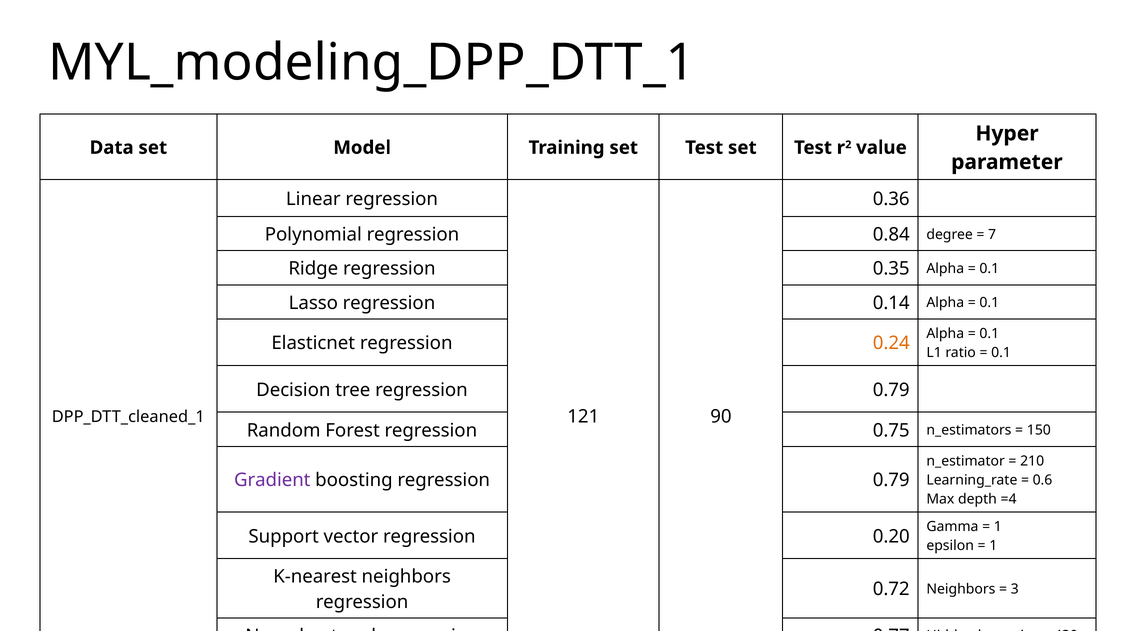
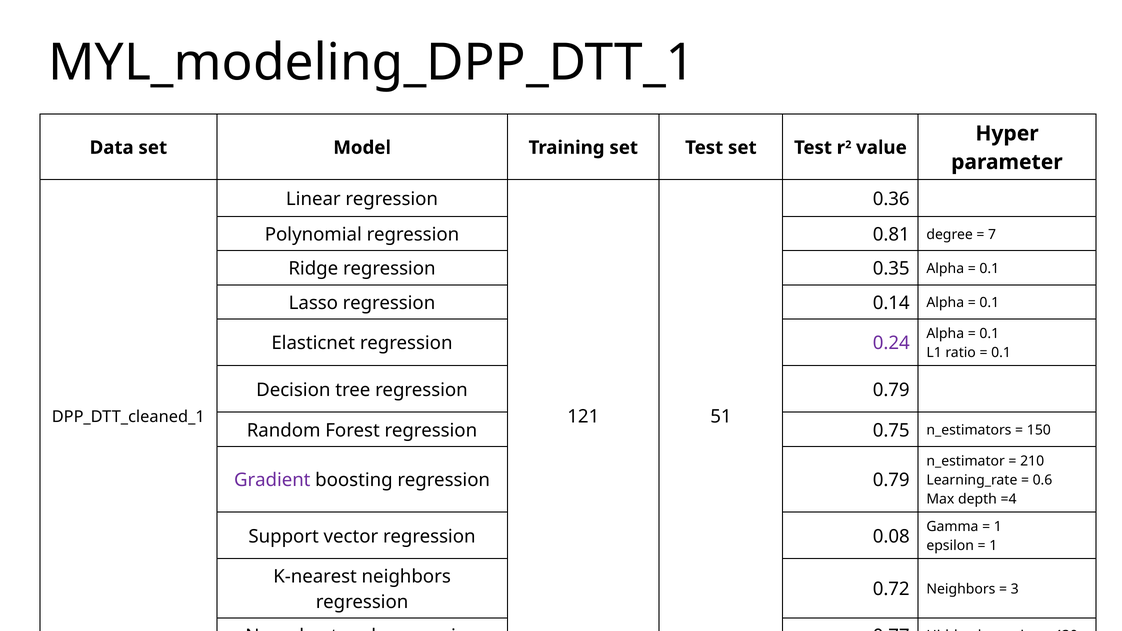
0.84: 0.84 -> 0.81 (891, 235)
0.24 colour: orange -> purple (891, 343)
90: 90 -> 51 (721, 417)
0.20: 0.20 -> 0.08 (891, 536)
